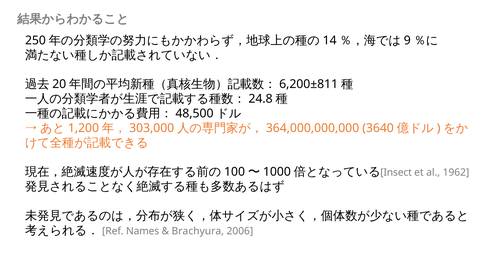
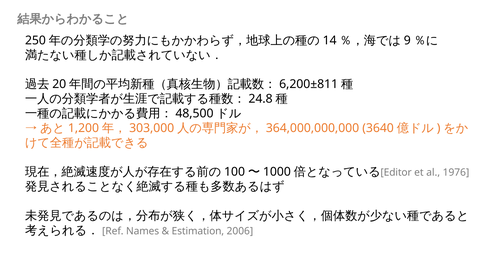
Insect: Insect -> Editor (396, 173)
1962: 1962 -> 1976 (456, 173)
Brachyura: Brachyura -> Estimation (198, 231)
